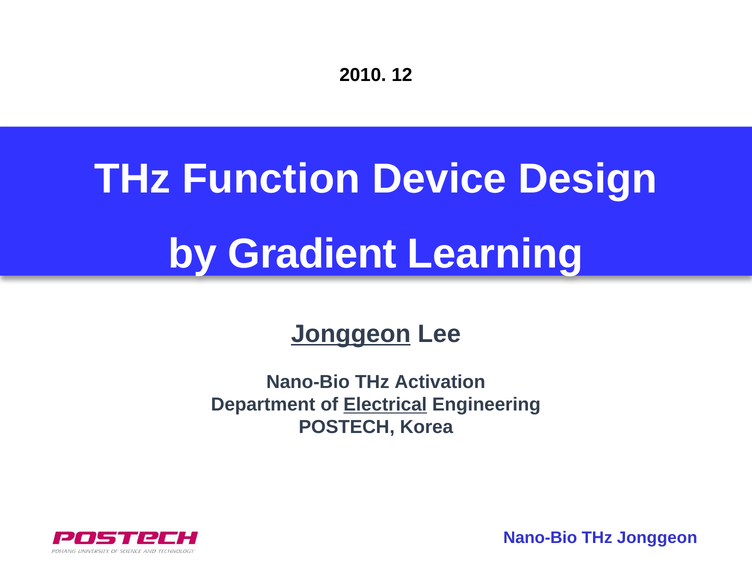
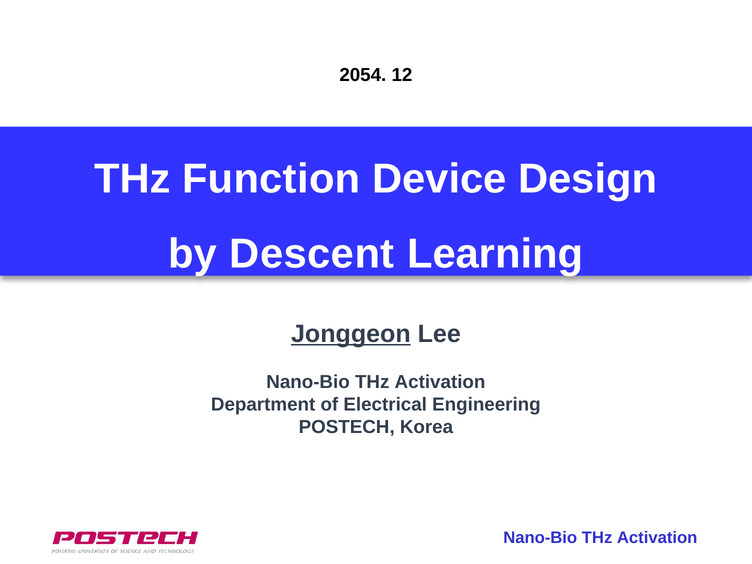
2010: 2010 -> 2054 (363, 75)
Gradient: Gradient -> Descent (312, 254)
Electrical underline: present -> none (385, 405)
Jonggeon: Jonggeon -> Activation (657, 538)
